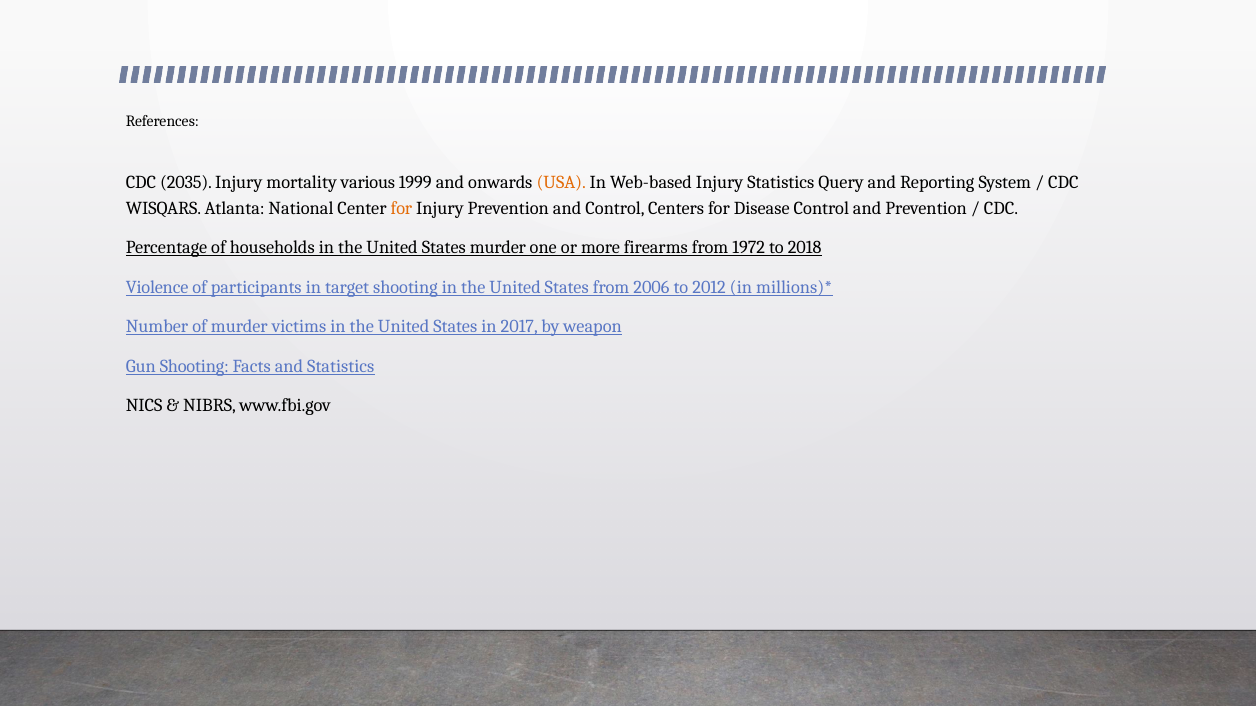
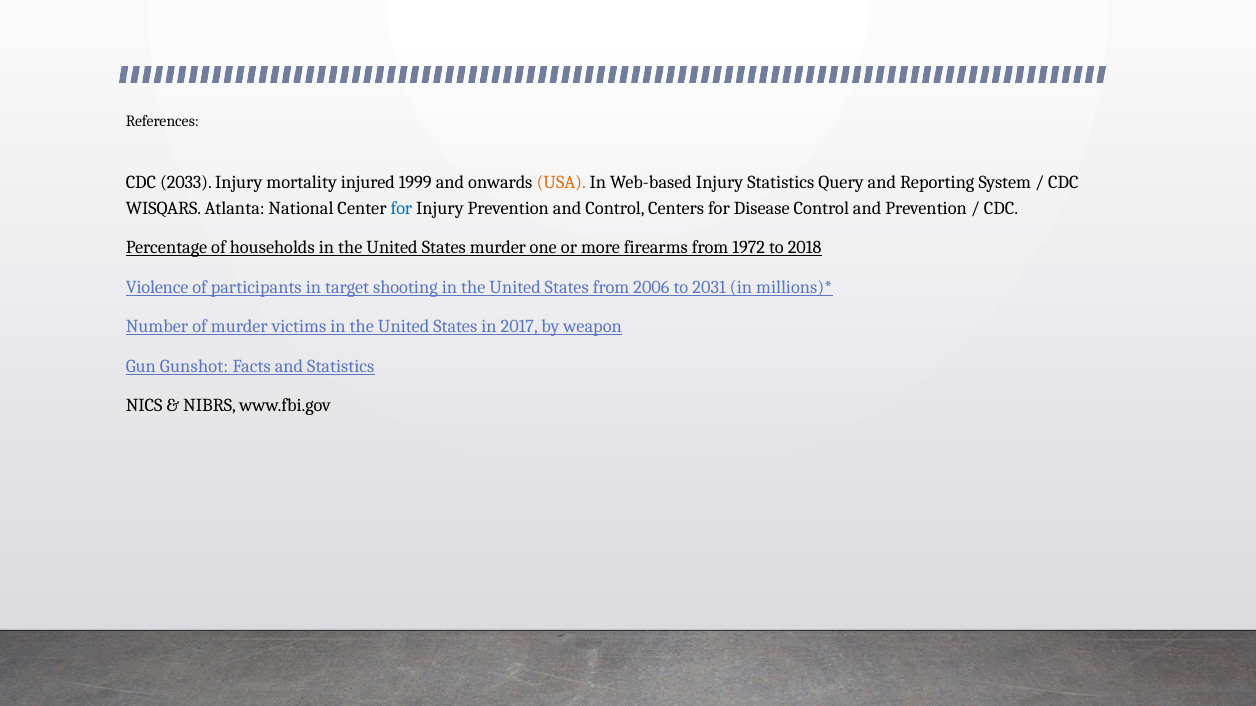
2035: 2035 -> 2033 (186, 182)
various: various -> injured (368, 182)
for colour: orange -> blue (401, 209)
2012: 2012 -> 2031 (709, 288)
Gun Shooting: Shooting -> Gunshot (194, 367)
